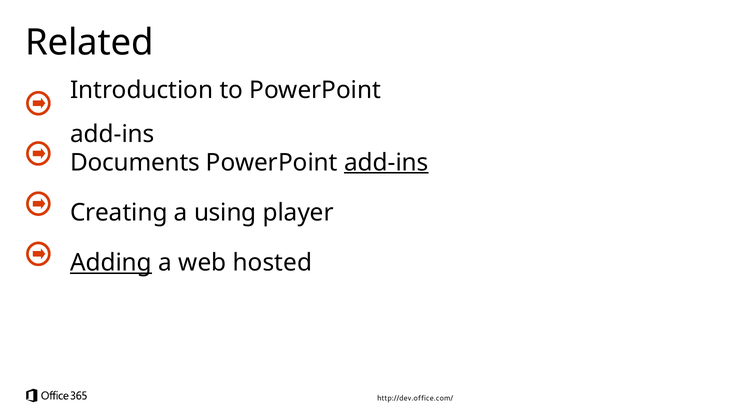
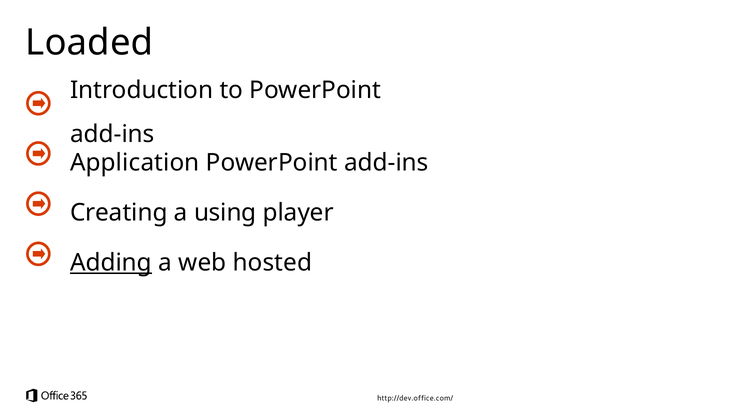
Related: Related -> Loaded (89, 43)
Documents: Documents -> Application (135, 162)
add-ins underline: present -> none (386, 162)
